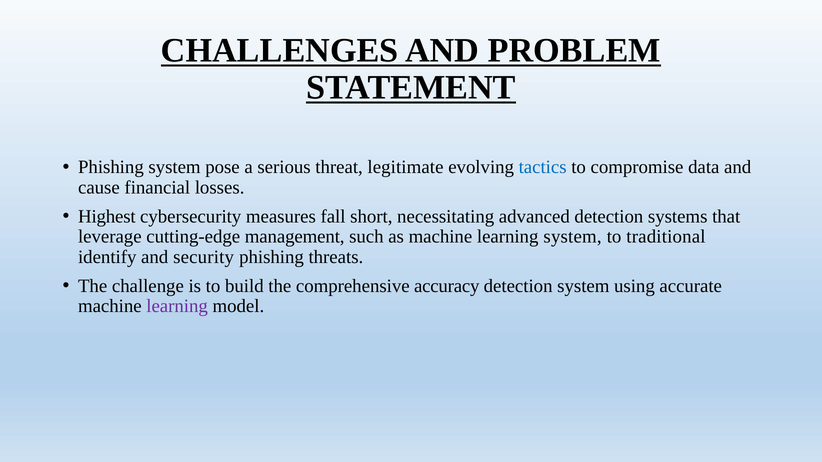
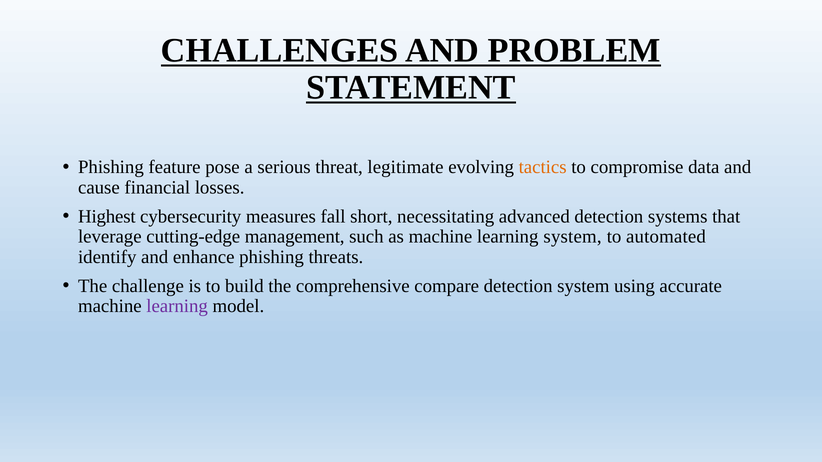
Phishing system: system -> feature (175, 167)
tactics colour: blue -> orange (543, 167)
traditional: traditional -> automated (666, 237)
security: security -> enhance (204, 257)
accuracy: accuracy -> compare (447, 286)
